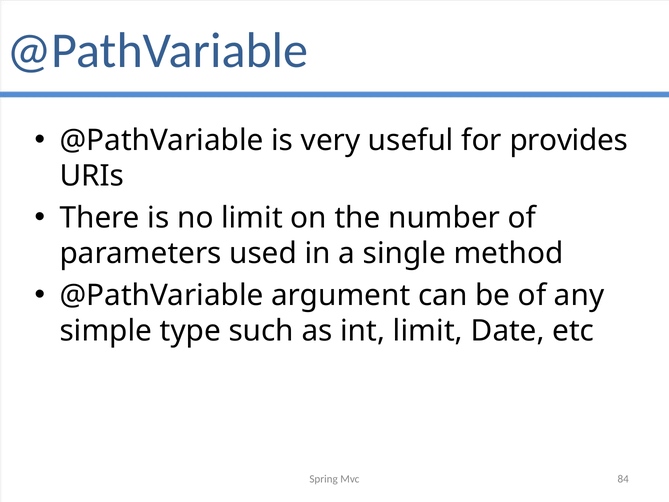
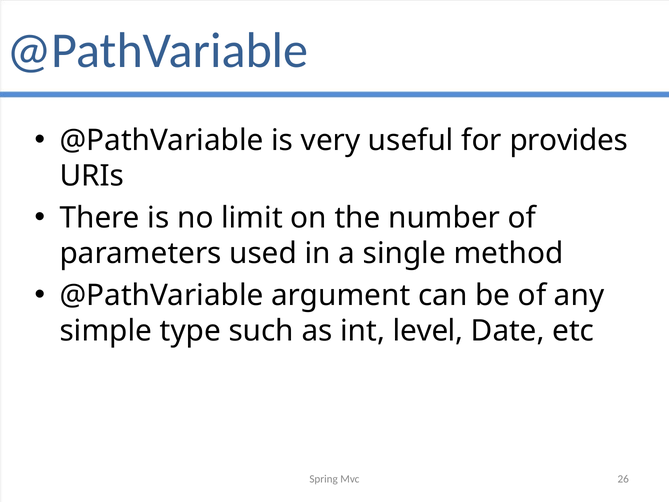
int limit: limit -> level (428, 331)
84: 84 -> 26 (623, 479)
